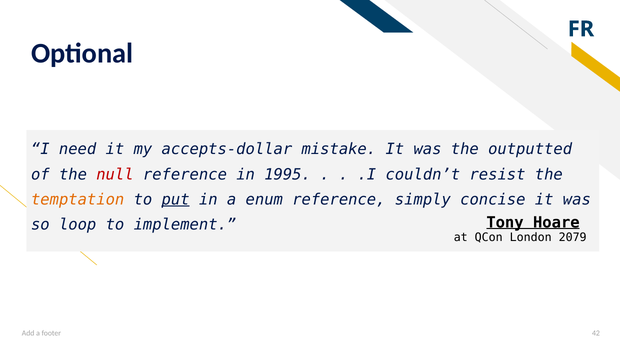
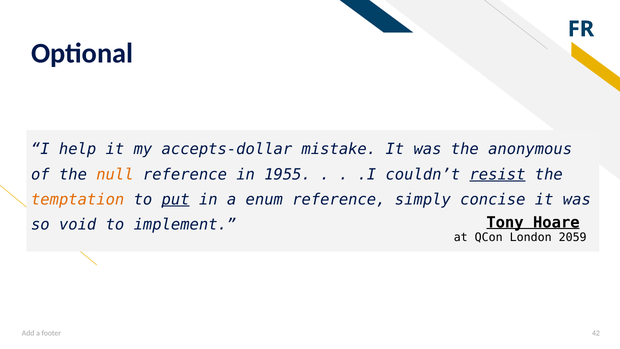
need: need -> help (78, 149)
outputted: outputted -> anonymous (530, 149)
null colour: red -> orange (115, 174)
1995: 1995 -> 1955 (288, 174)
resist underline: none -> present (498, 174)
loop: loop -> void (78, 224)
2079: 2079 -> 2059 (573, 237)
